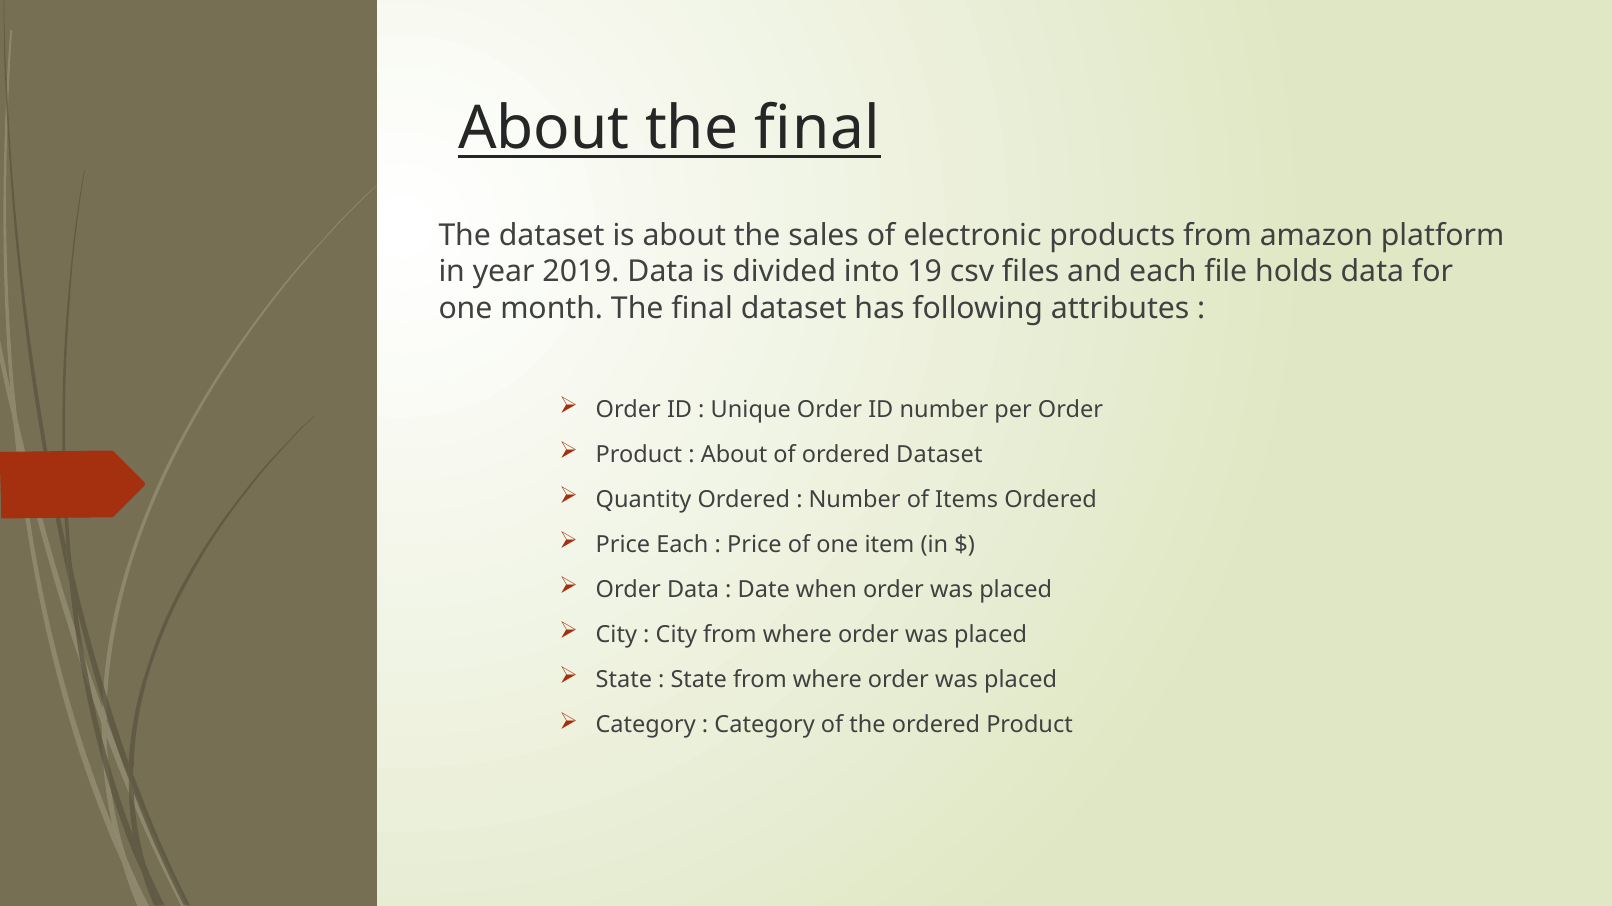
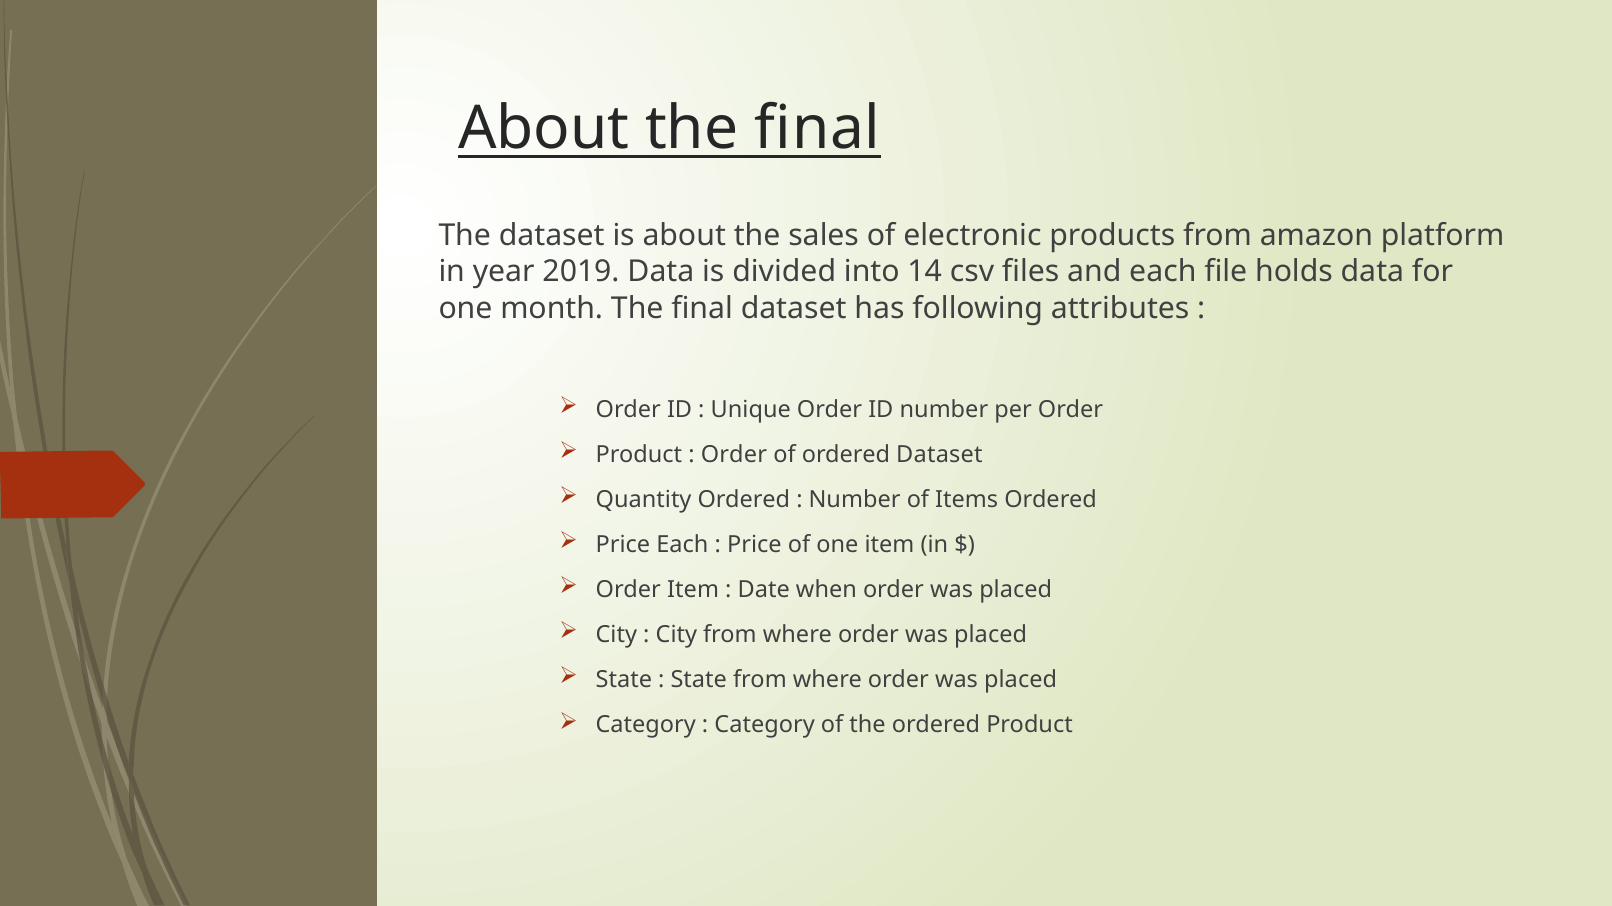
19: 19 -> 14 (925, 272)
About: About -> Order (734, 455)
Order Data: Data -> Item (693, 591)
